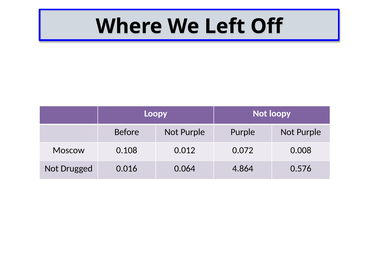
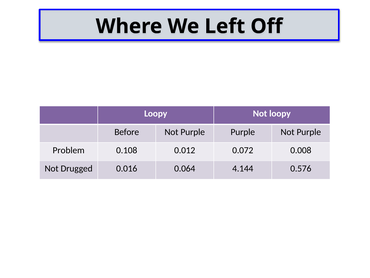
Moscow: Moscow -> Problem (69, 150)
4.864: 4.864 -> 4.144 (243, 168)
